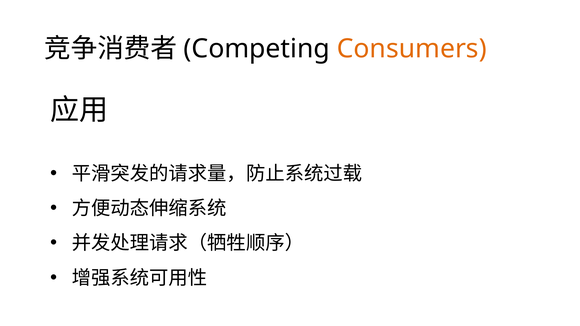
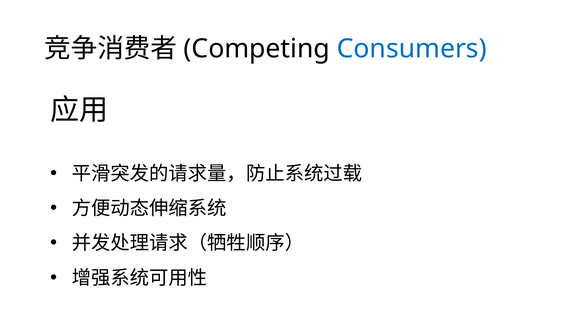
Consumers colour: orange -> blue (412, 49)
